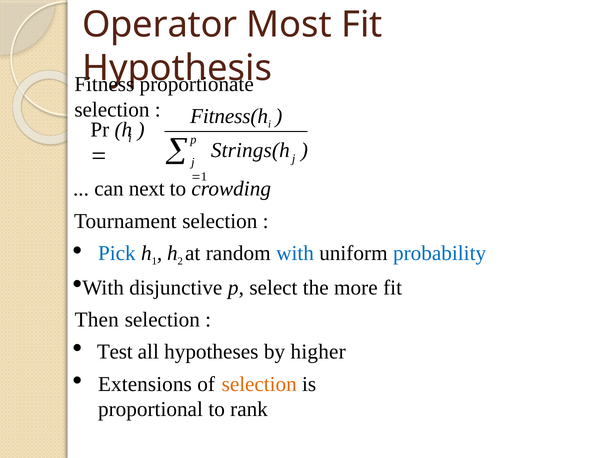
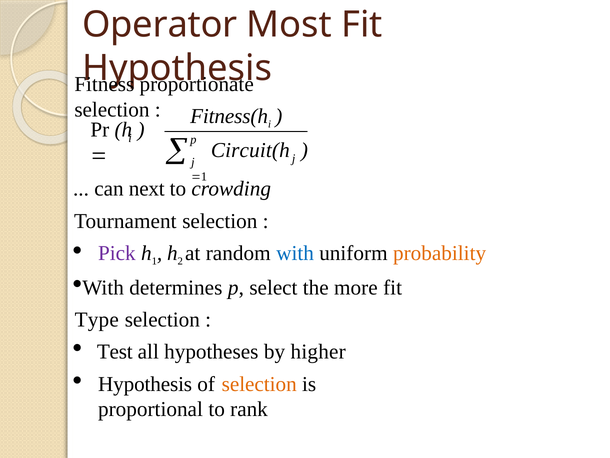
Strings(h: Strings(h -> Circuit(h (250, 150)
Pick colour: blue -> purple (117, 253)
probability colour: blue -> orange (440, 253)
disjunctive: disjunctive -> determines (176, 287)
Then: Then -> Type (97, 320)
Extensions: Extensions -> Hypothesis (145, 384)
